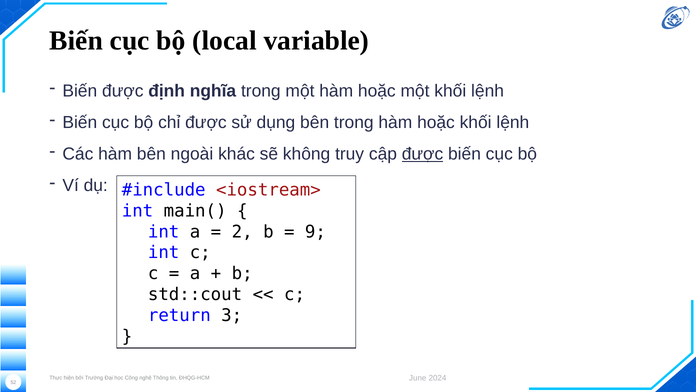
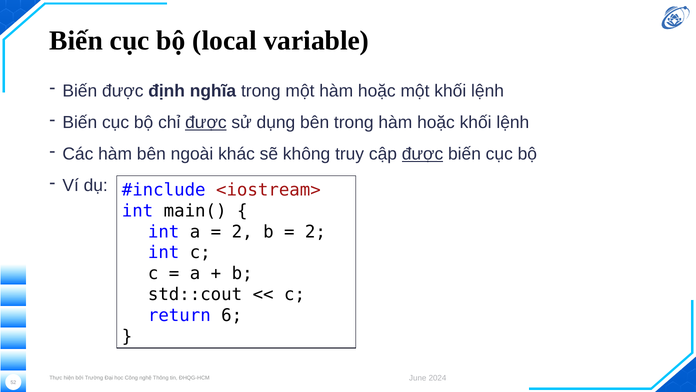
được underline: none -> present (206, 122)
9: 9 -> 2 (315, 231)
3: 3 -> 6 (232, 315)
